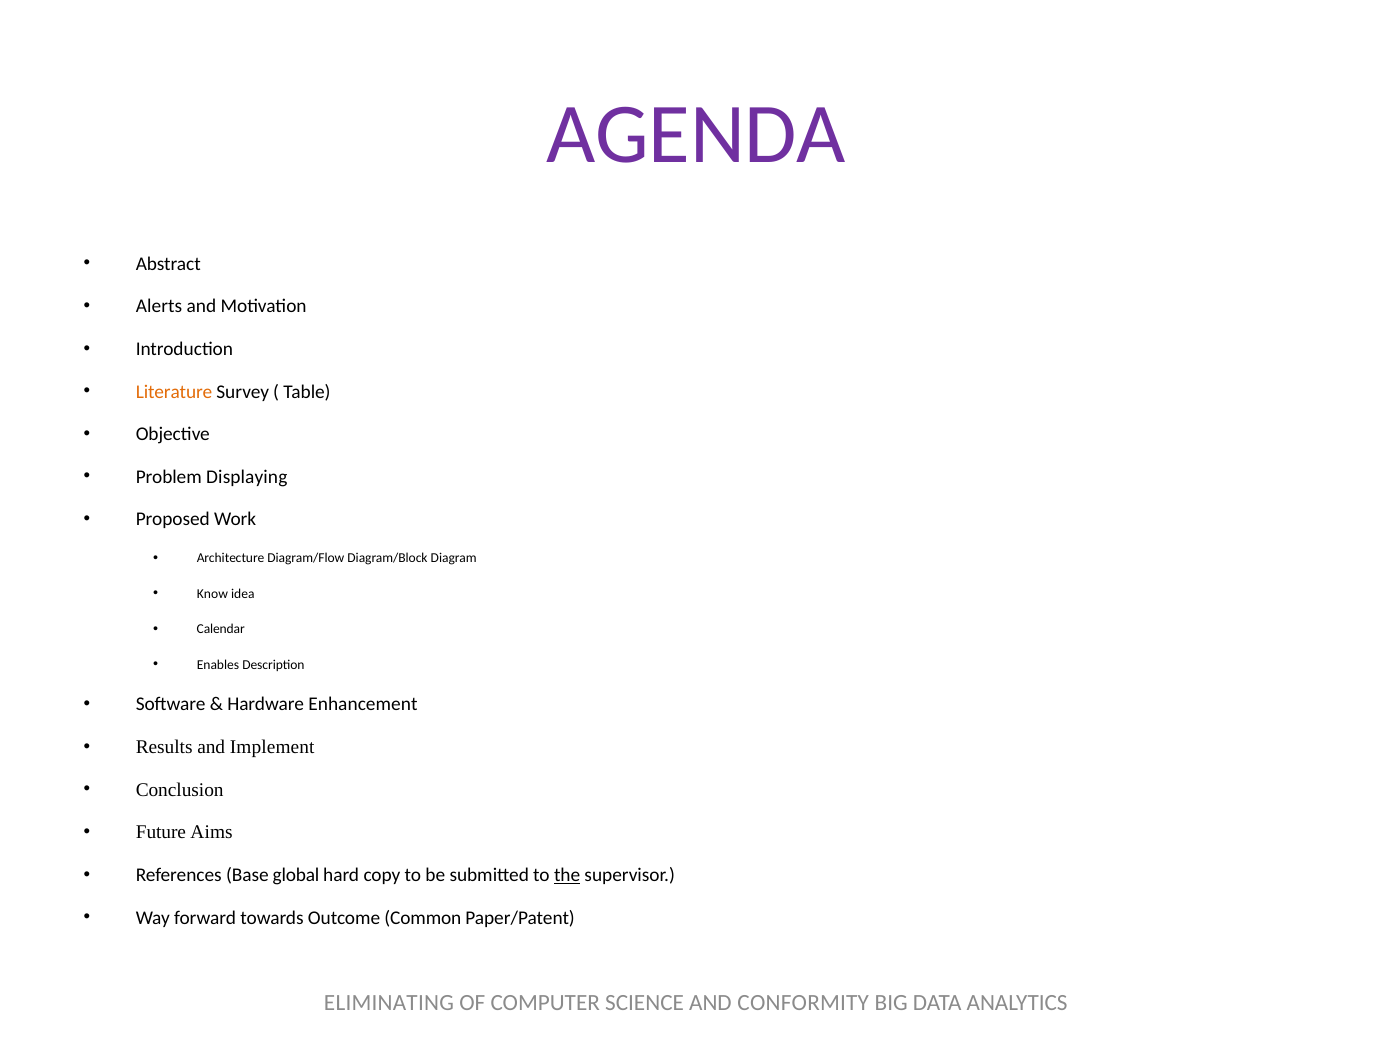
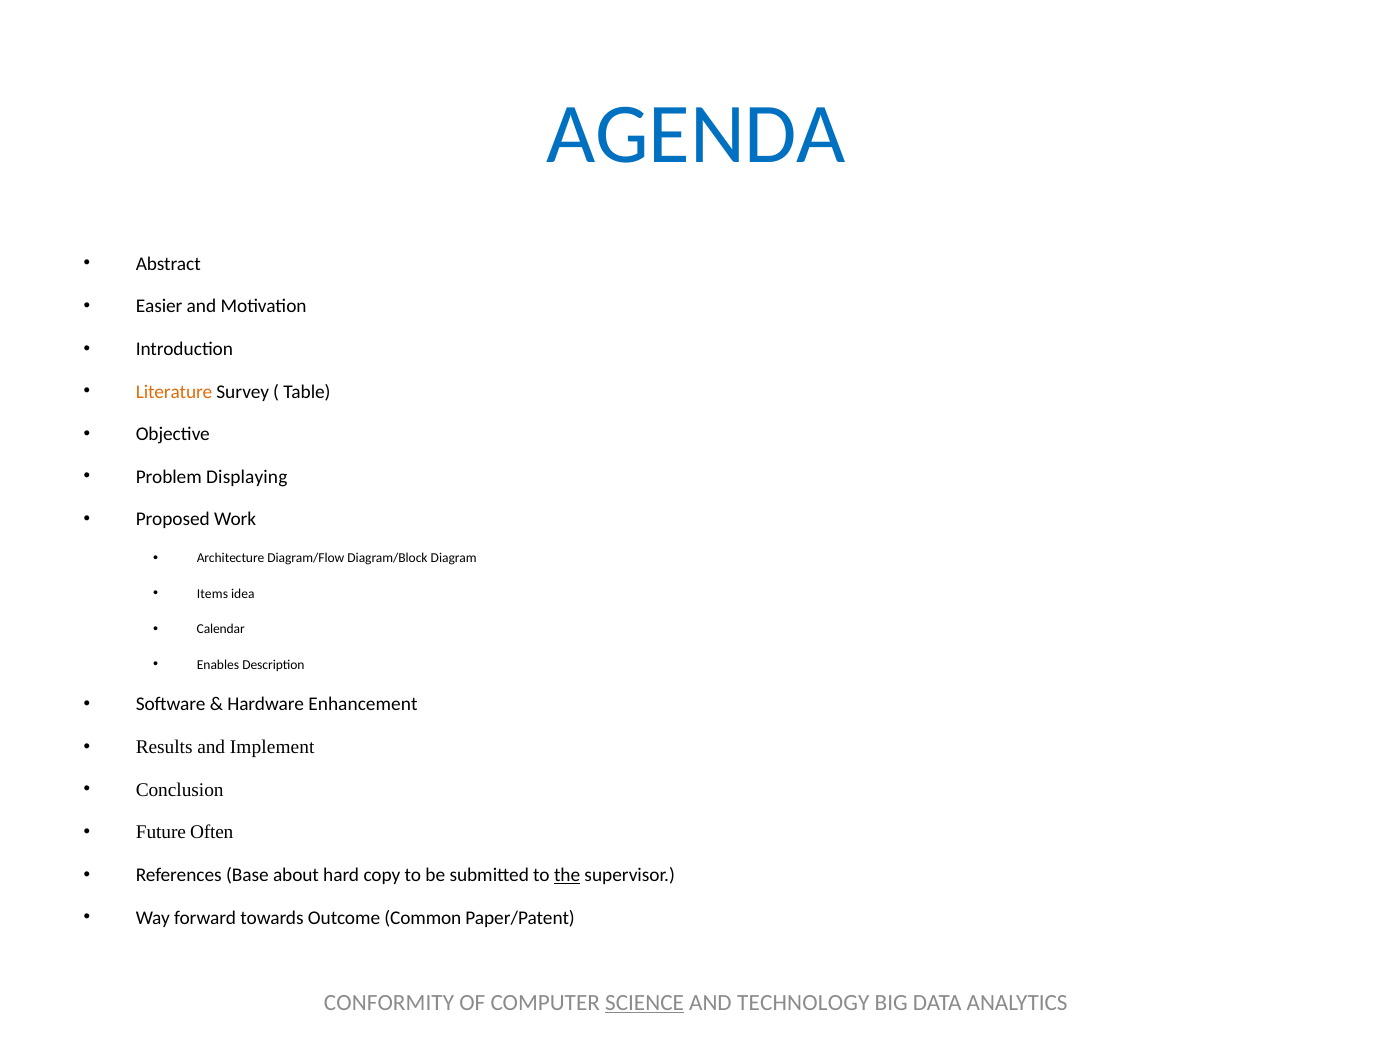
AGENDA colour: purple -> blue (696, 135)
Alerts: Alerts -> Easier (159, 306)
Know: Know -> Items (212, 594)
Aims: Aims -> Often (212, 832)
global: global -> about (296, 875)
ELIMINATING: ELIMINATING -> CONFORMITY (389, 1002)
SCIENCE underline: none -> present (645, 1002)
CONFORMITY: CONFORMITY -> TECHNOLOGY (803, 1002)
